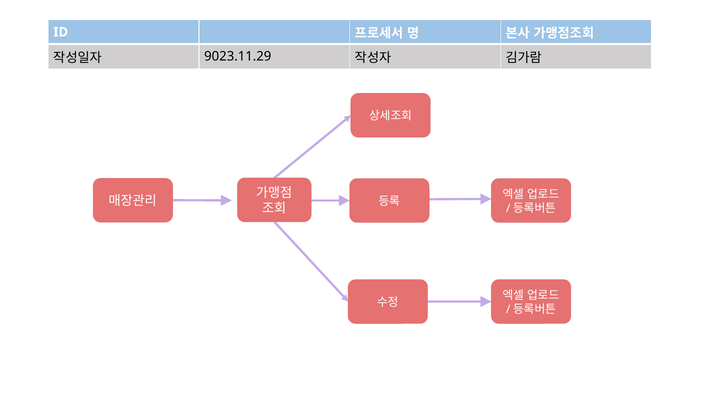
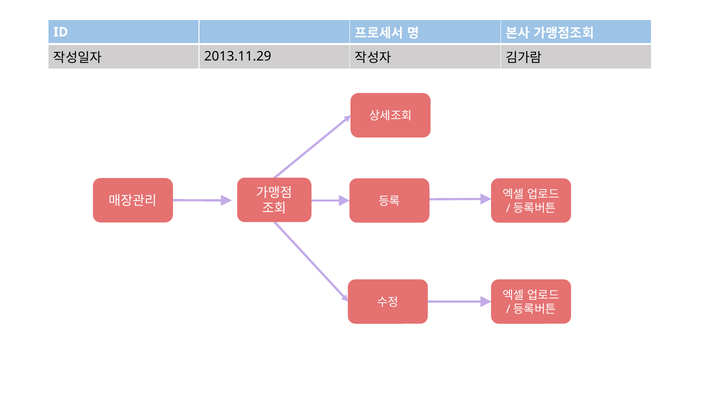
9023.11.29: 9023.11.29 -> 2013.11.29 (238, 57)
